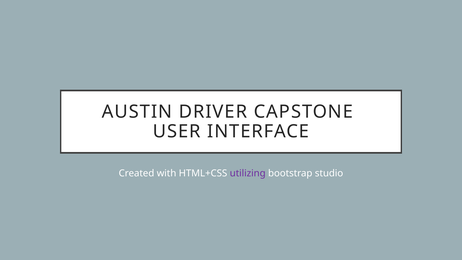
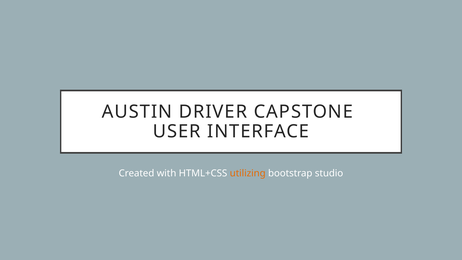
utilizing colour: purple -> orange (248, 173)
